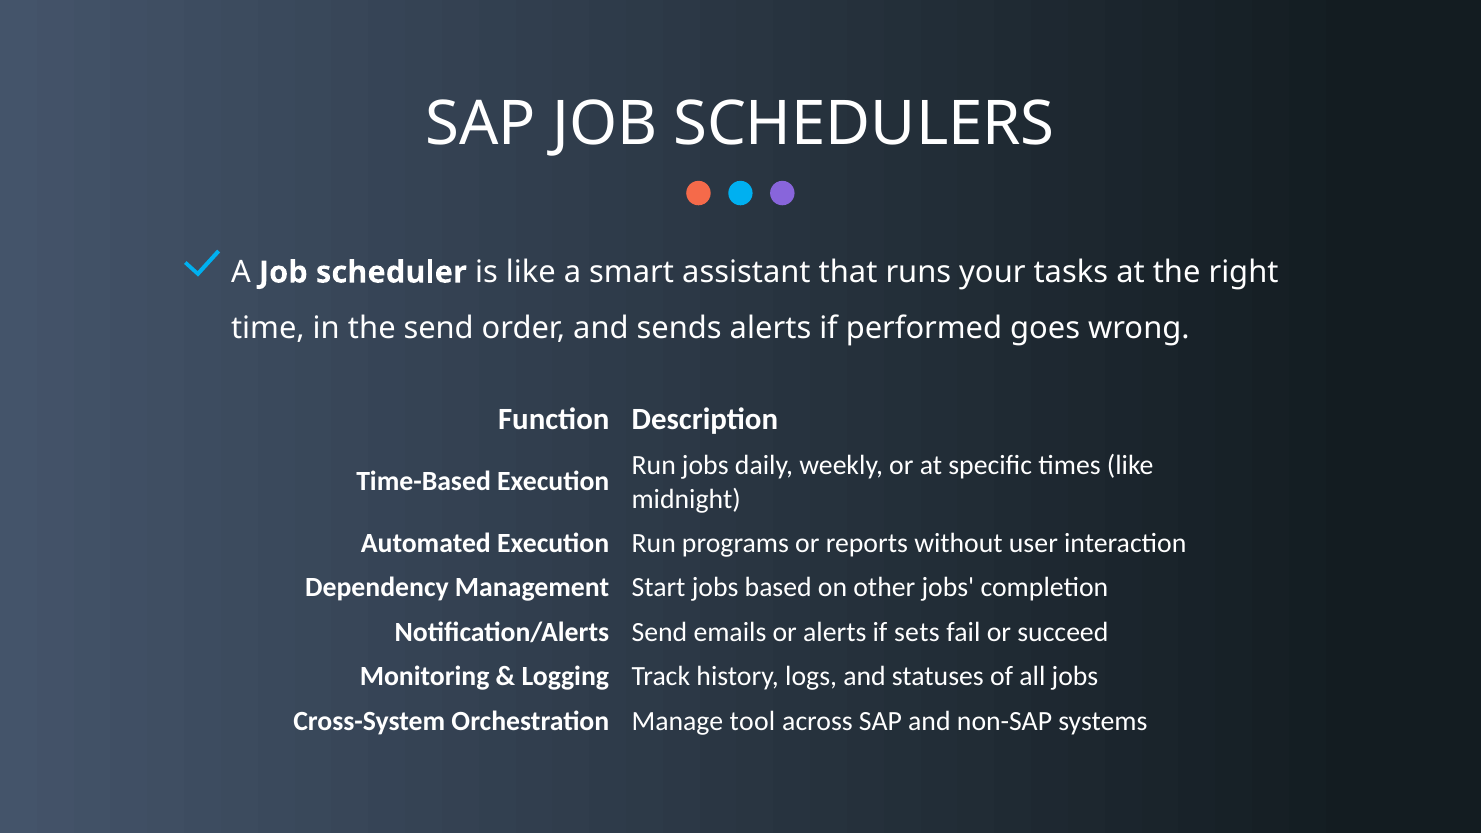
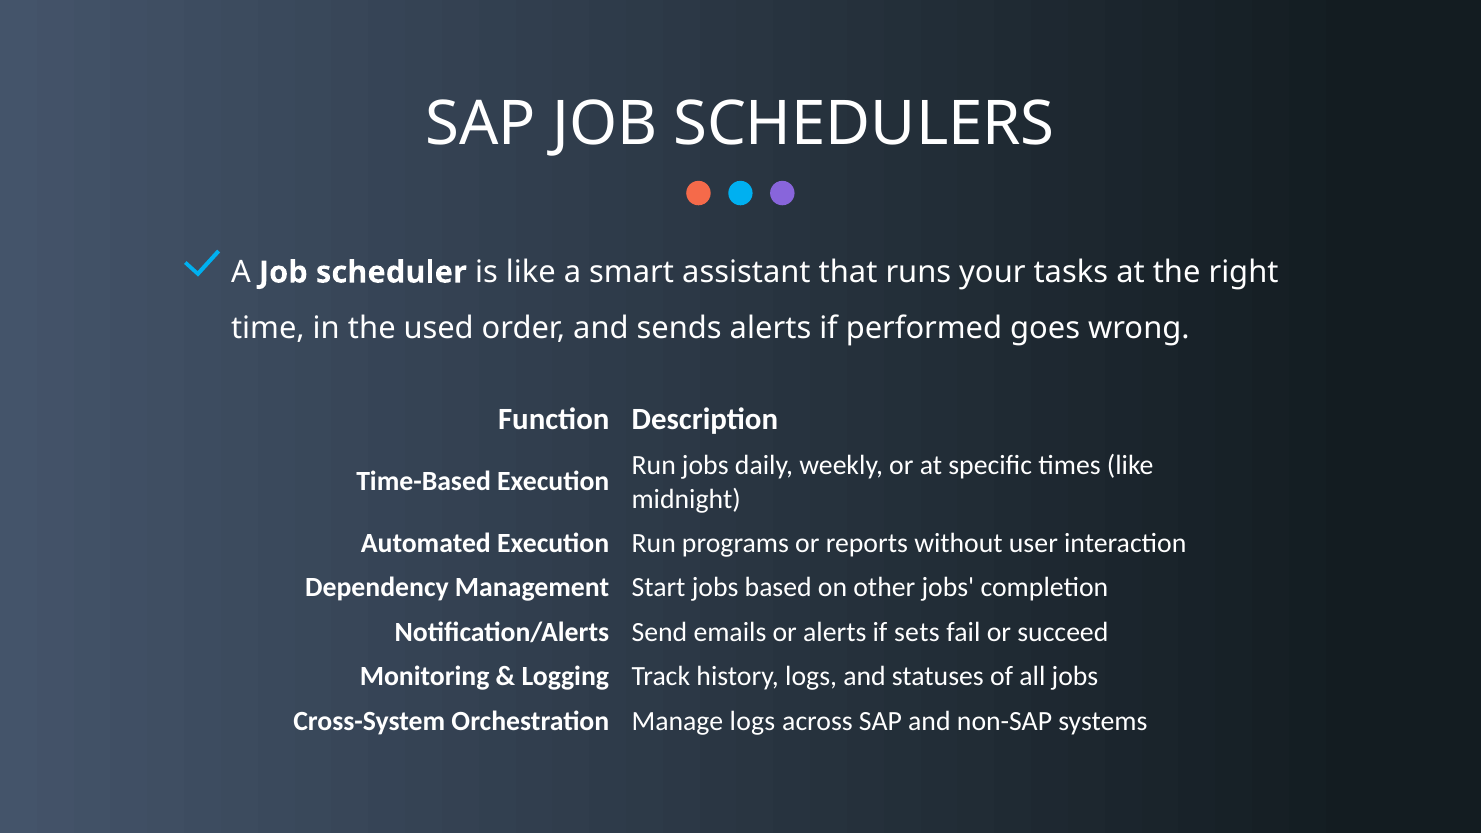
the send: send -> used (439, 328)
Manage tool: tool -> logs (752, 721)
